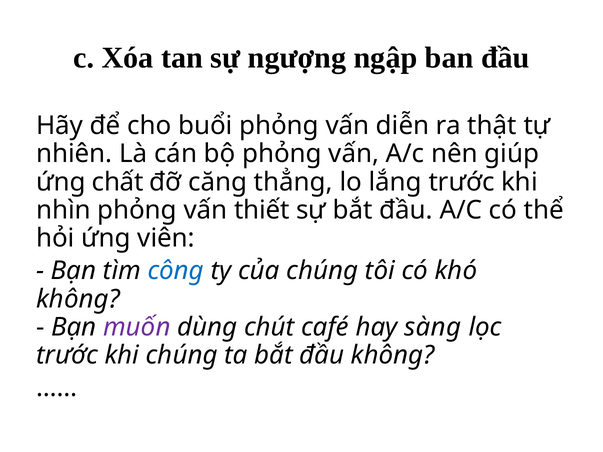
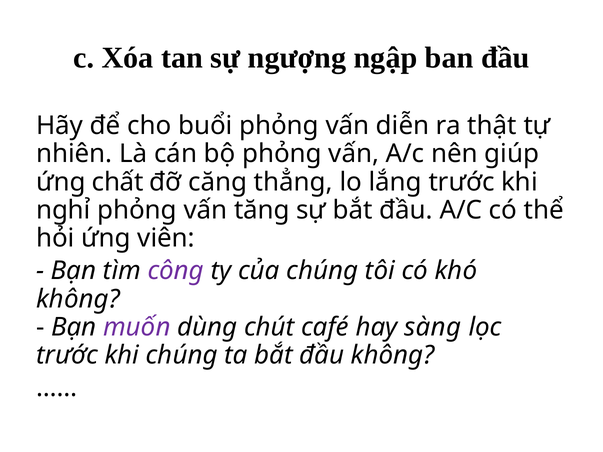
nhìn: nhìn -> nghỉ (63, 210)
thiết: thiết -> tăng (262, 210)
công colour: blue -> purple (176, 271)
